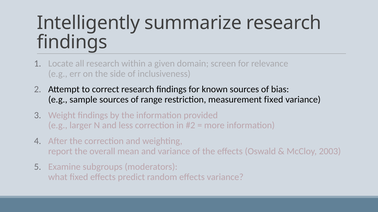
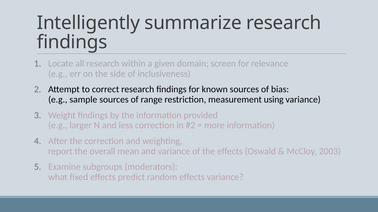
measurement fixed: fixed -> using (274, 100)
